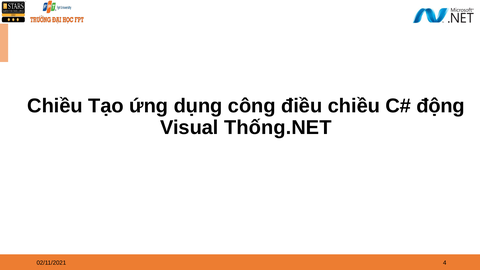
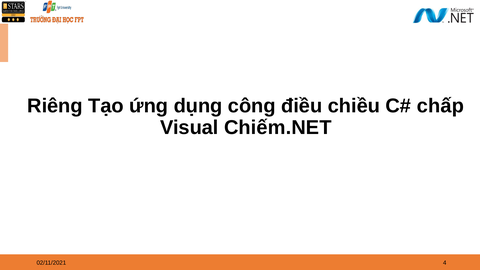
Chiều: Chiều -> Riêng (55, 106)
động: động -> chấp (440, 106)
Thống.NET: Thống.NET -> Chiếm.NET (278, 127)
